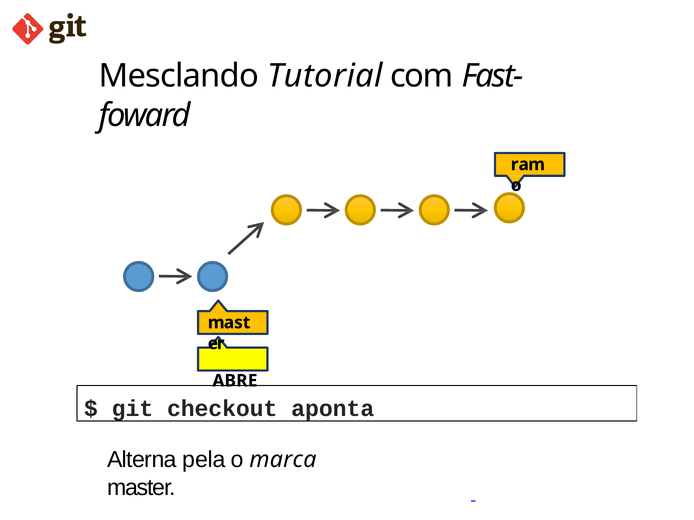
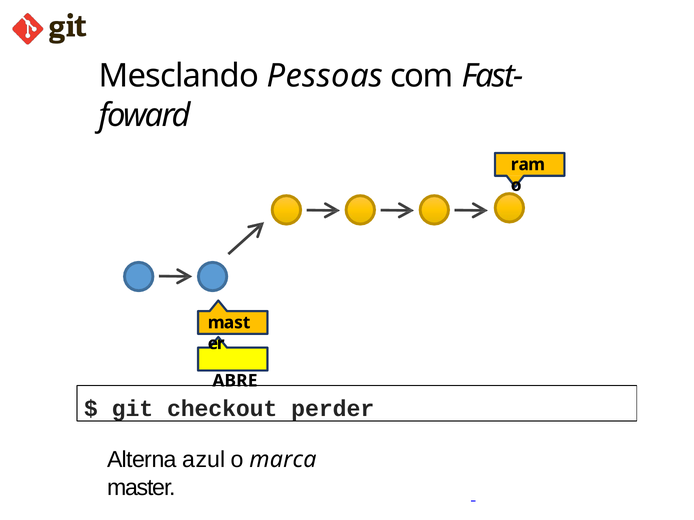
Tutorial: Tutorial -> Pessoas (325, 76)
aponta: aponta -> perder (333, 409)
pela: pela -> azul (204, 460)
